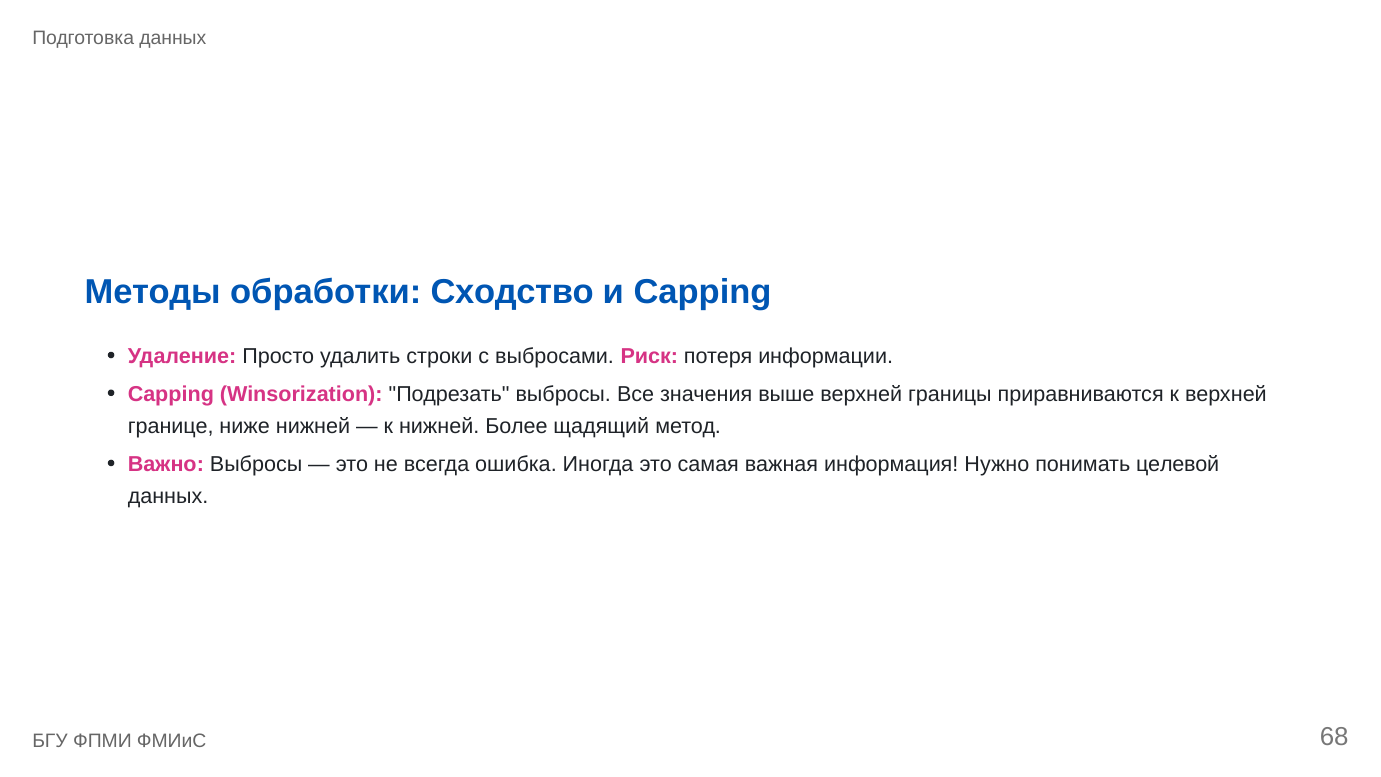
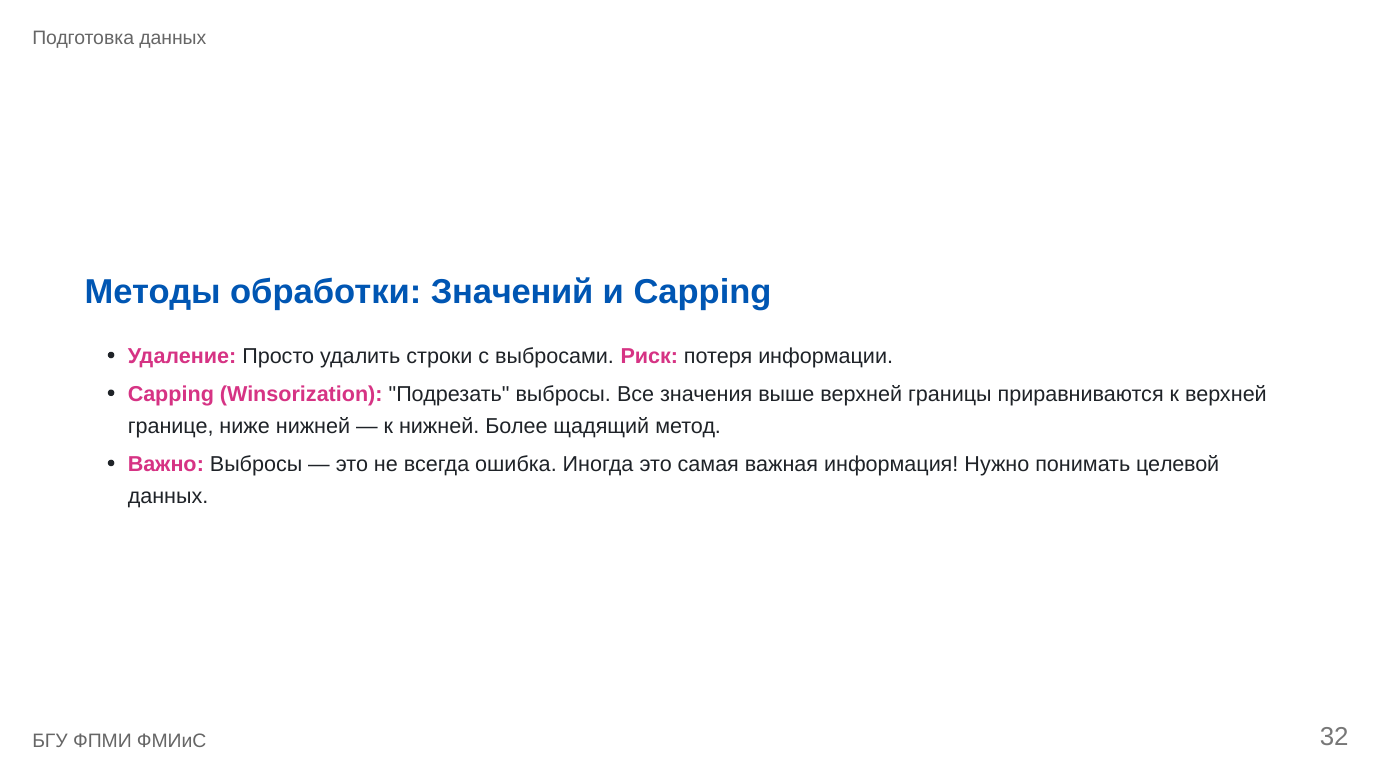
Сходство: Сходство -> Значений (512, 292)
68: 68 -> 32 (1334, 737)
